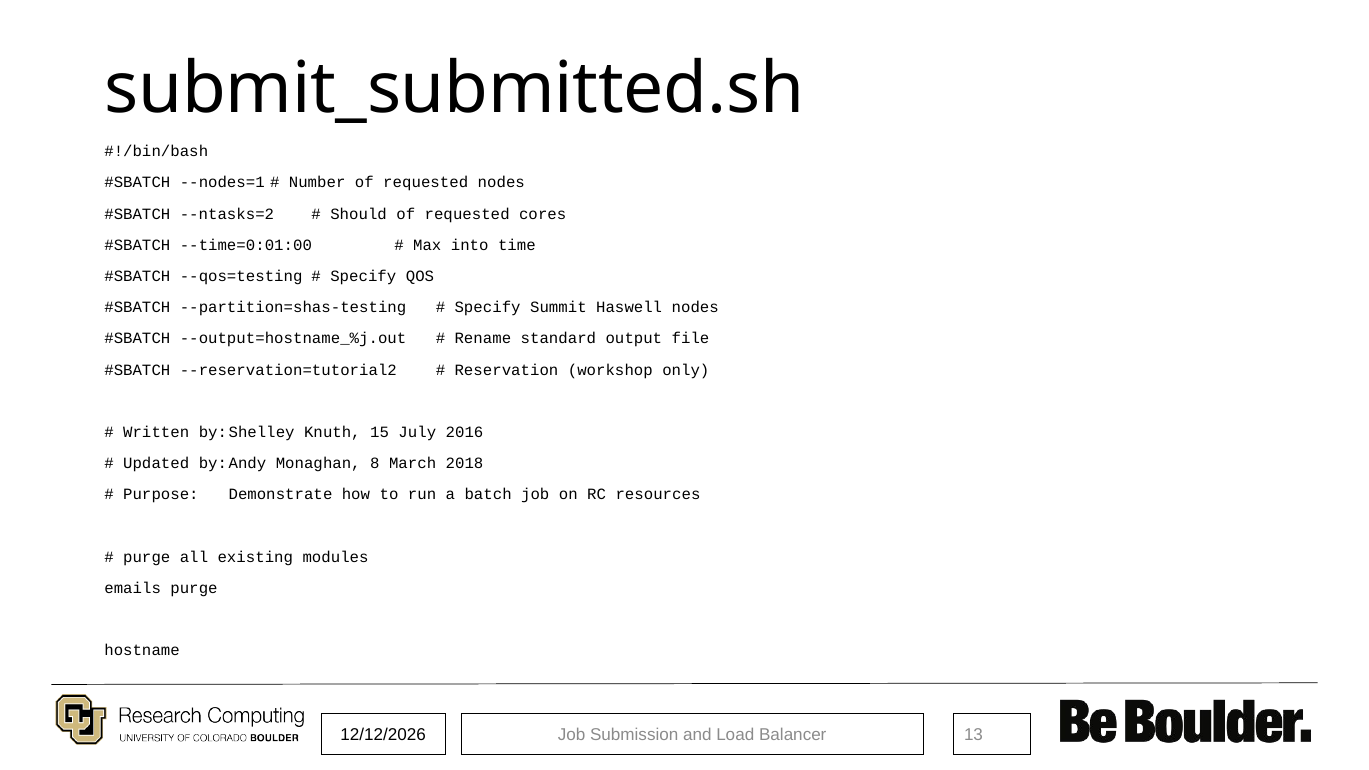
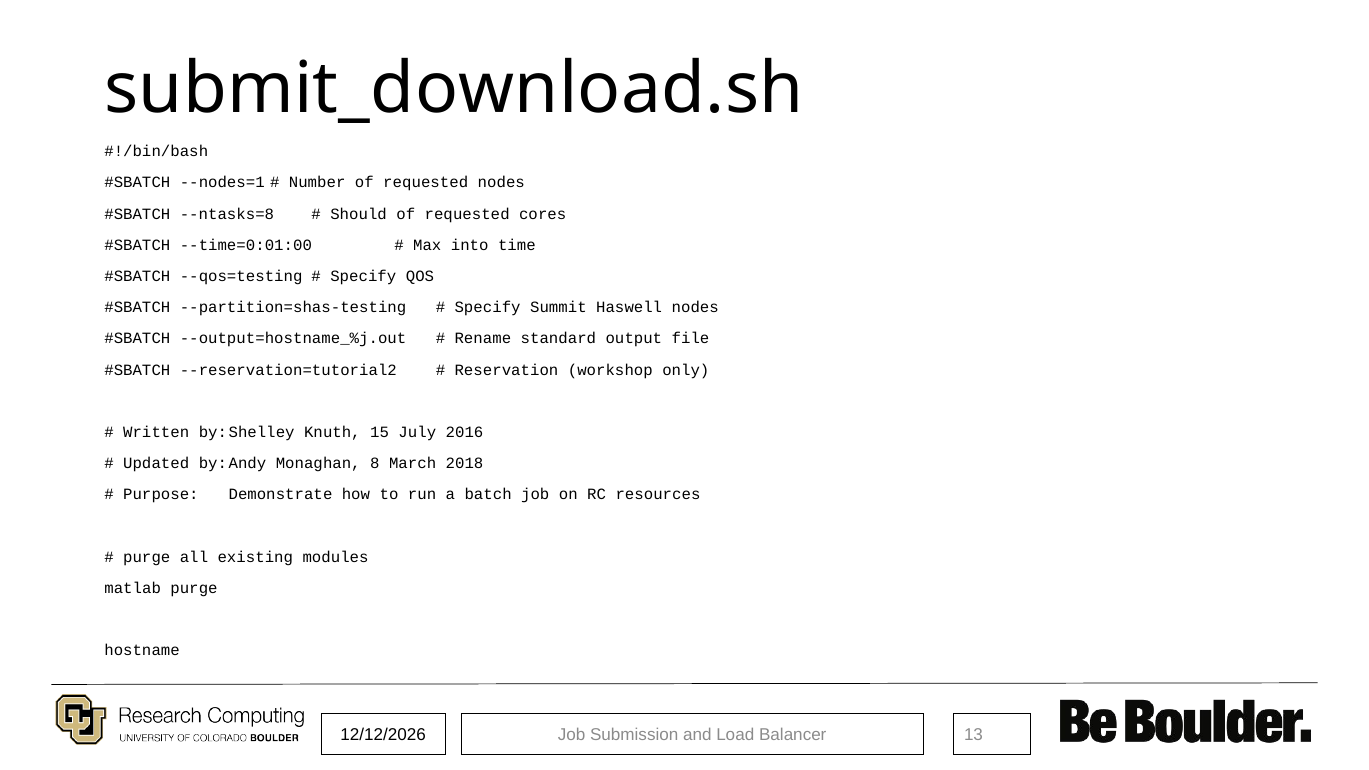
submit_submitted.sh: submit_submitted.sh -> submit_download.sh (454, 89)
--ntasks=2: --ntasks=2 -> --ntasks=8 (227, 214)
emails: emails -> matlab (133, 588)
